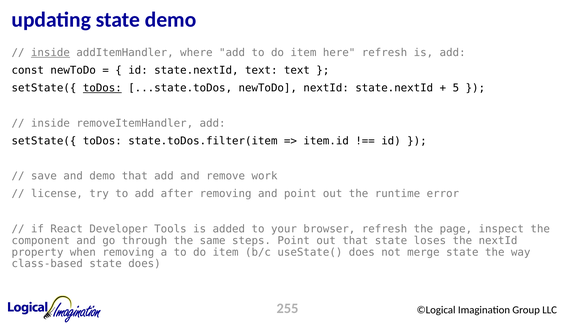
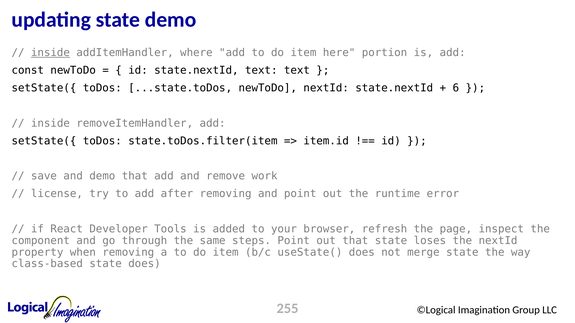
here refresh: refresh -> portion (385, 53)
toDos underline: present -> none (102, 88)
5: 5 -> 6 (456, 88)
